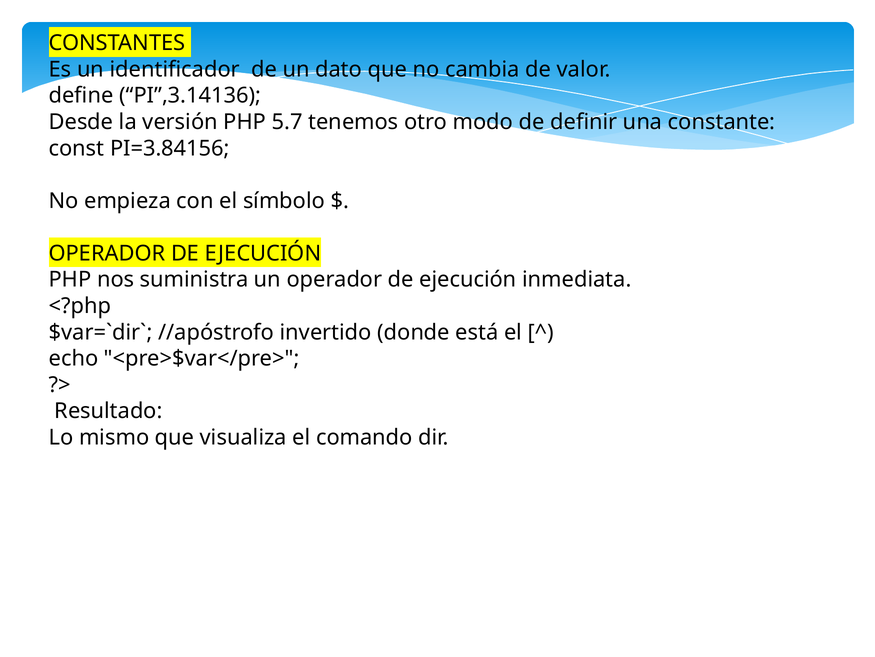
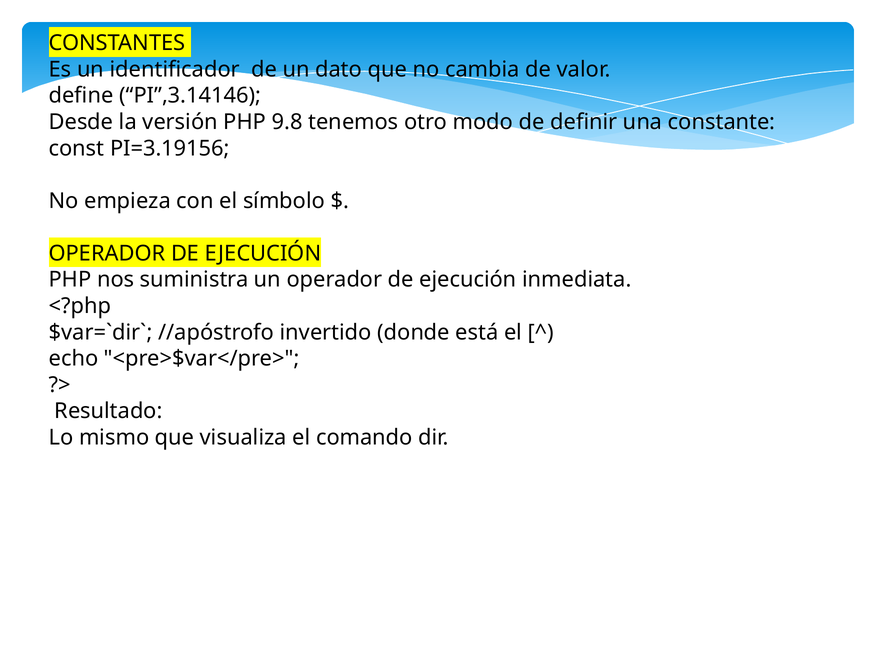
PI”,3.14136: PI”,3.14136 -> PI”,3.14146 (190, 96)
5.7: 5.7 -> 9.8 (287, 122)
PI=3.84156: PI=3.84156 -> PI=3.19156 (170, 148)
